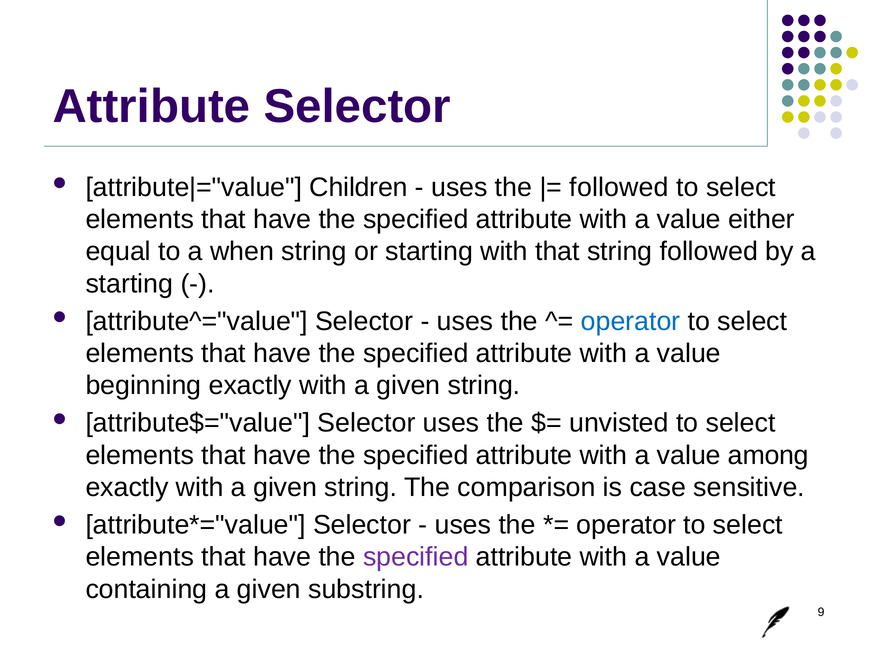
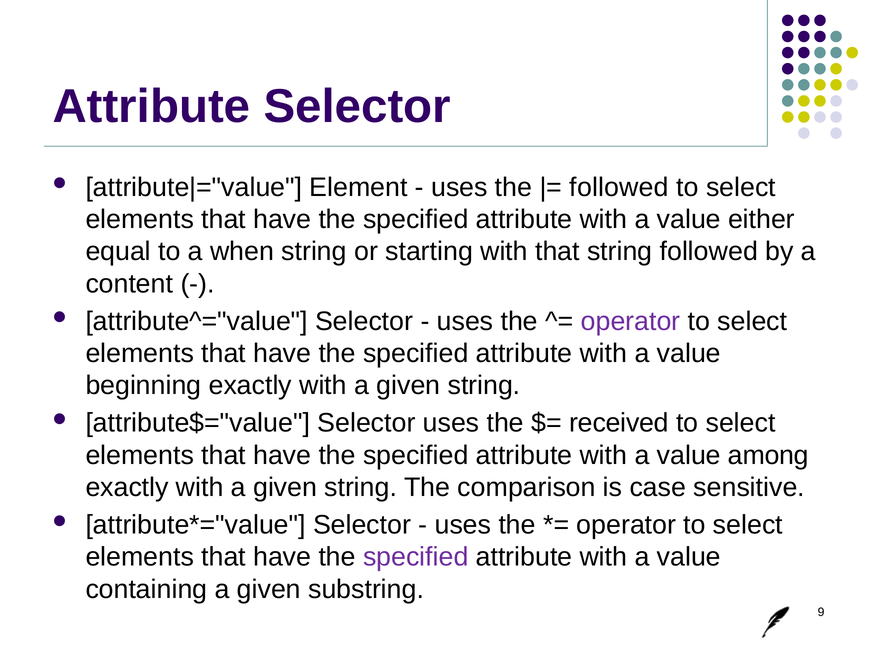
Children: Children -> Element (358, 187)
starting: starting -> content (129, 284)
operator colour: blue -> purple (631, 321)
unvisted: unvisted -> received (619, 423)
